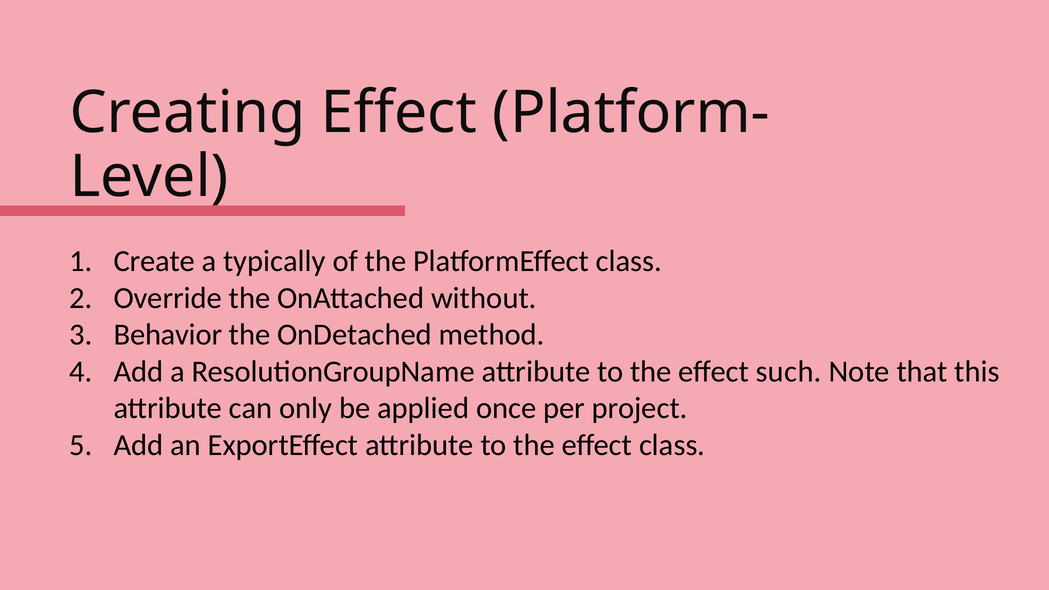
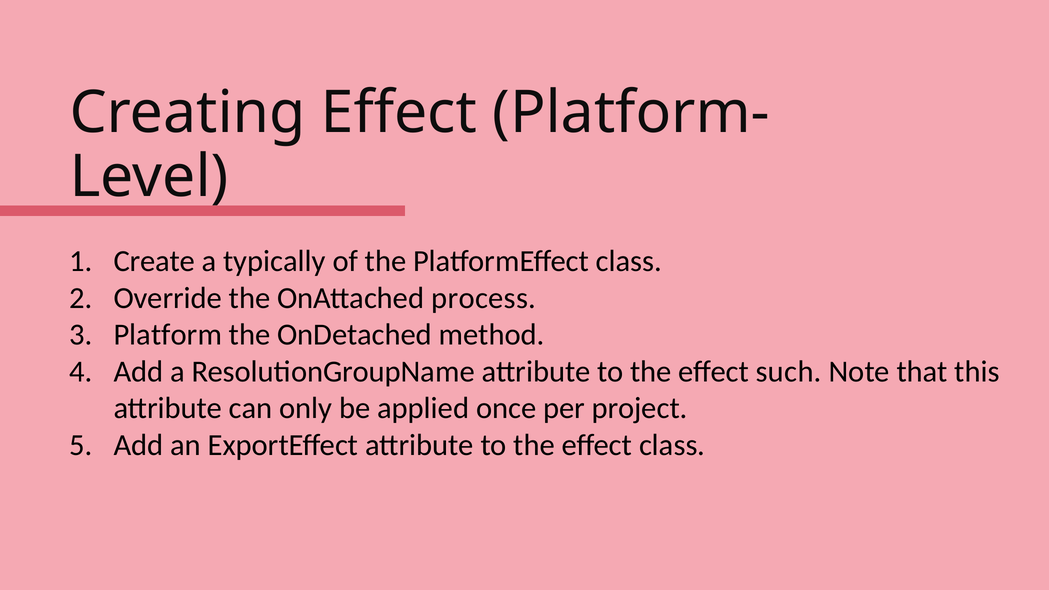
without: without -> process (484, 298)
Behavior: Behavior -> Platform (168, 335)
